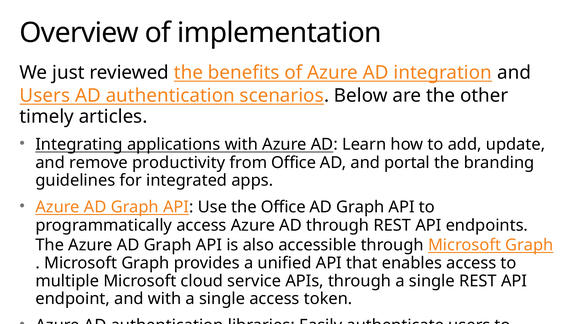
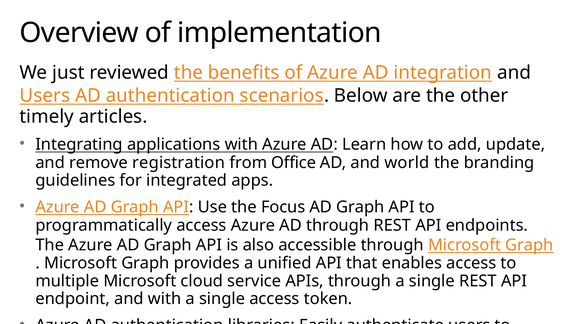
productivity: productivity -> registration (179, 163)
portal: portal -> world (407, 163)
the Office: Office -> Focus (283, 207)
